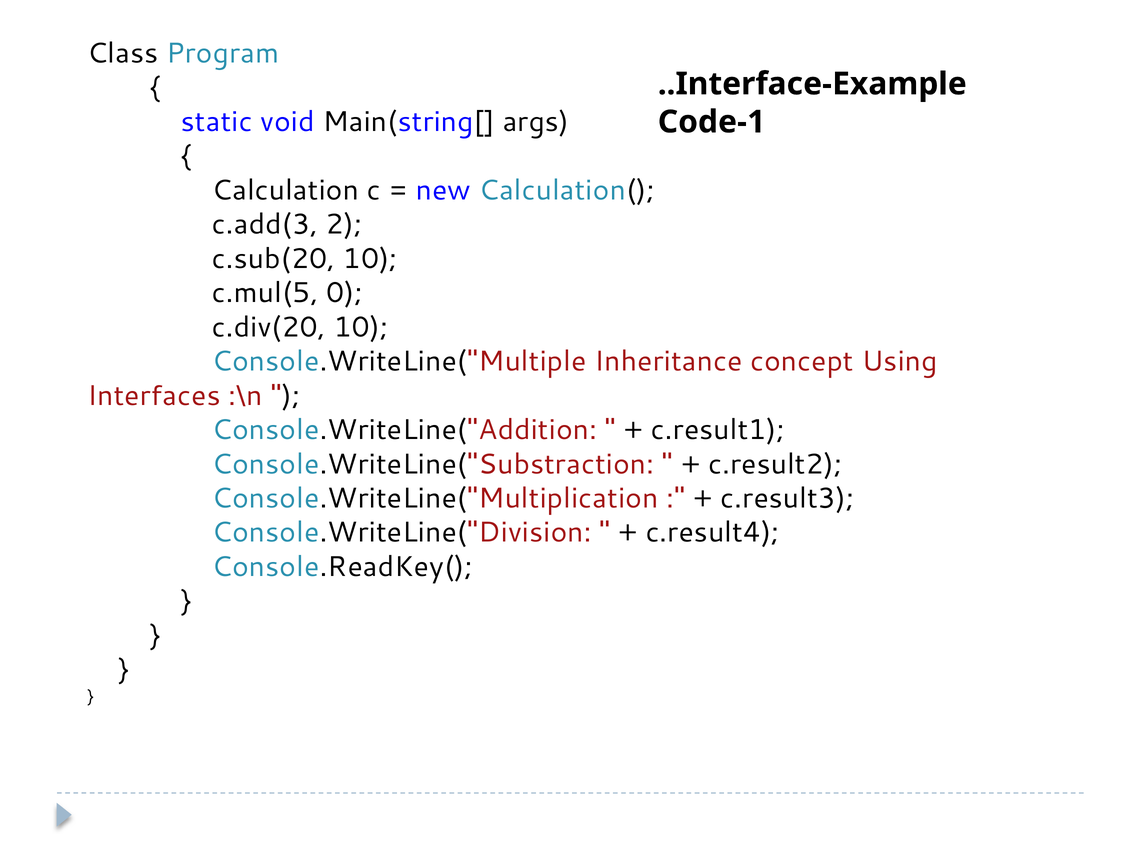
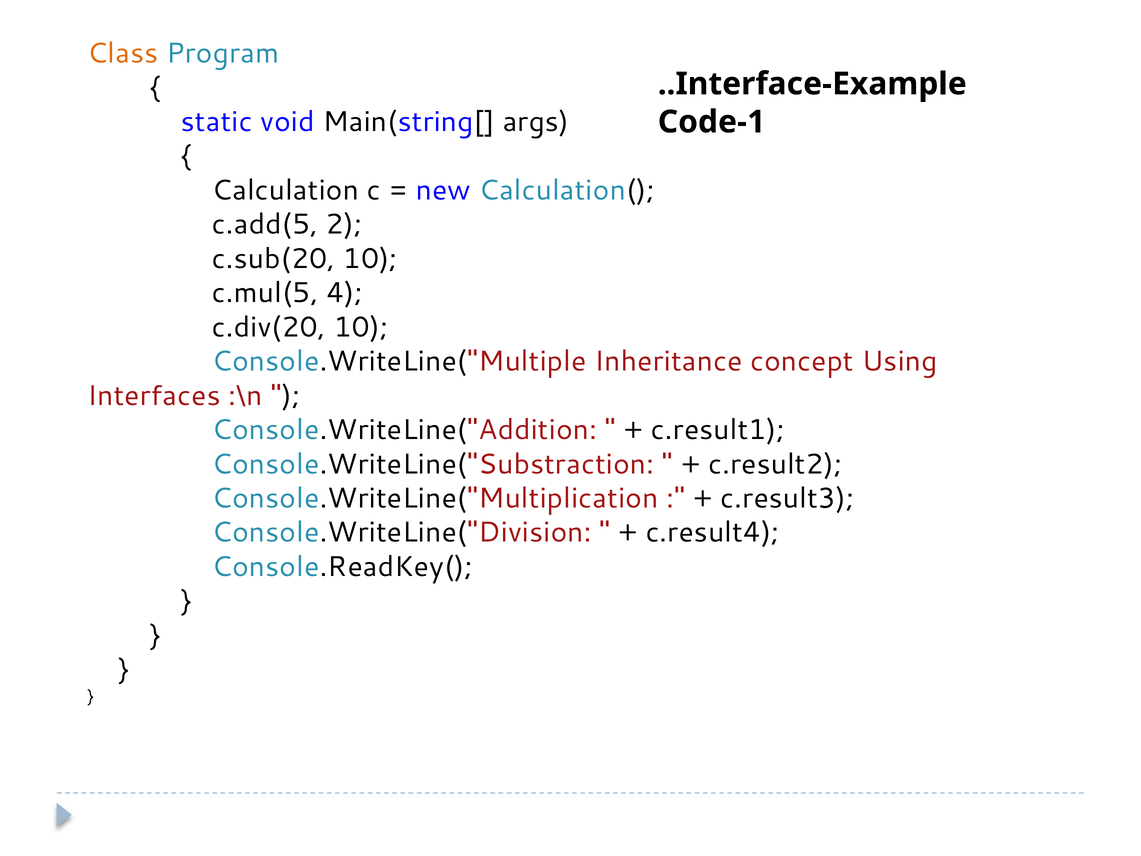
Class colour: black -> orange (123, 53)
c.add(3: c.add(3 -> c.add(5 (265, 224)
0: 0 -> 4 (344, 293)
